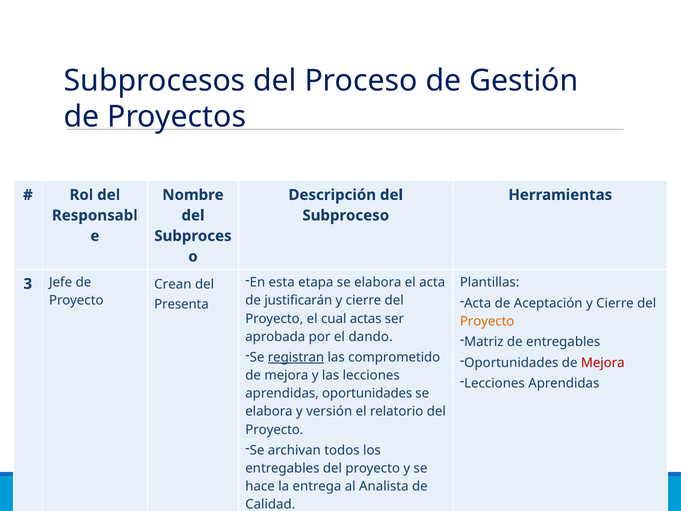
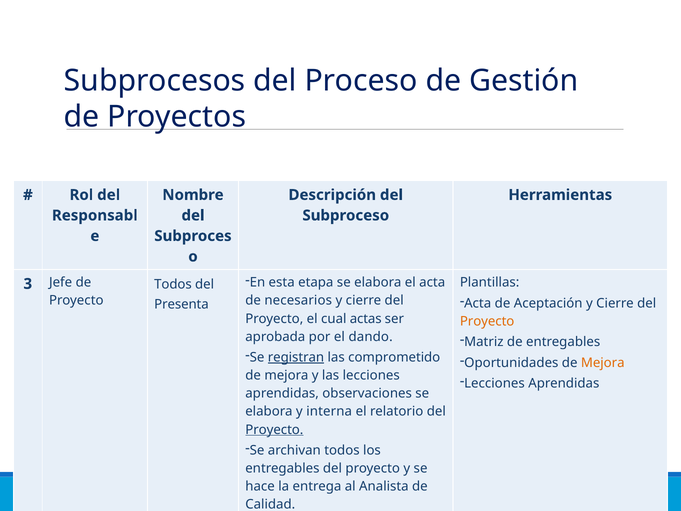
Crean: Crean -> Todos (173, 284)
justificarán: justificarán -> necesarios (298, 300)
Mejora colour: red -> orange (603, 363)
aprendidas oportunidades: oportunidades -> observaciones (367, 393)
versión: versión -> interna (329, 411)
Proyecto underline: none -> present (274, 429)
